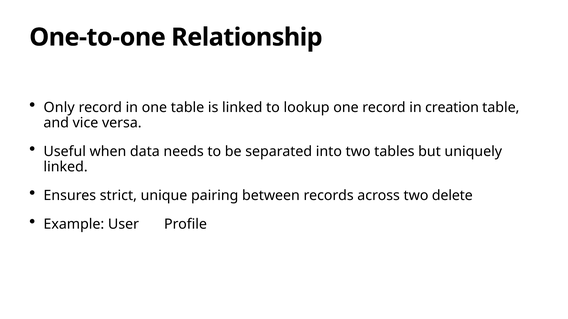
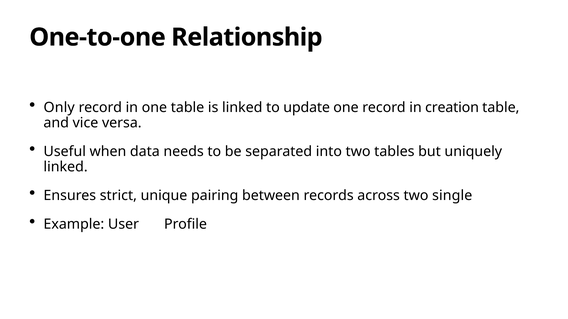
lookup: lookup -> update (307, 108)
delete: delete -> single (452, 196)
